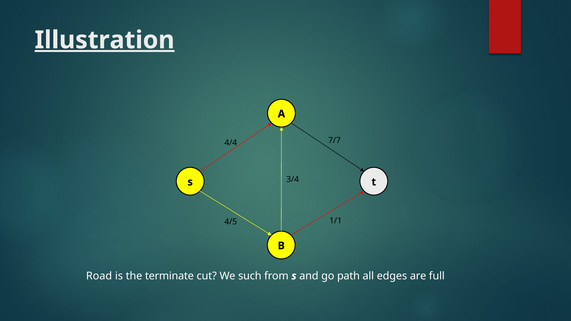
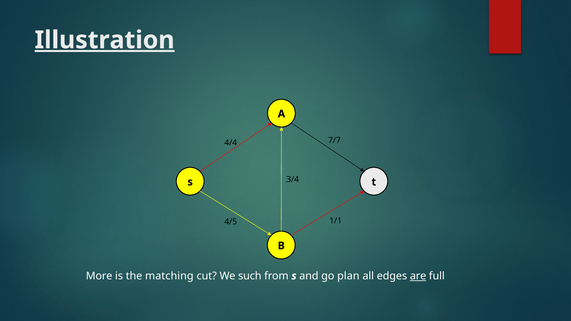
Road: Road -> More (99, 276)
terminate: terminate -> matching (169, 276)
path: path -> plan (348, 276)
are underline: none -> present (418, 276)
